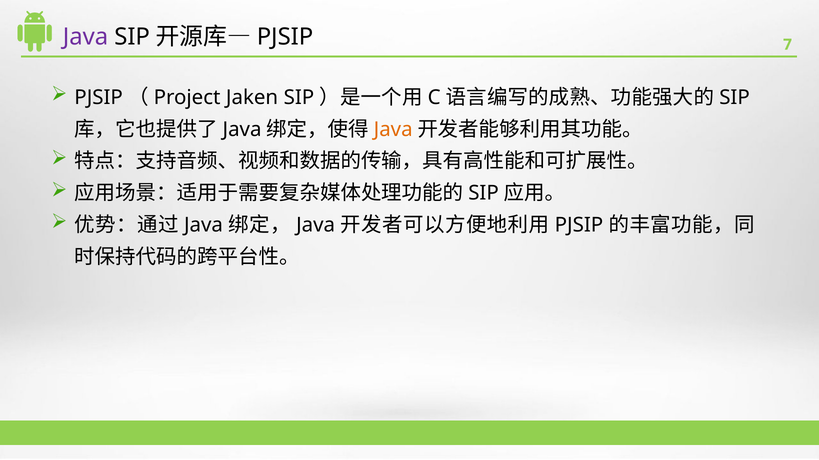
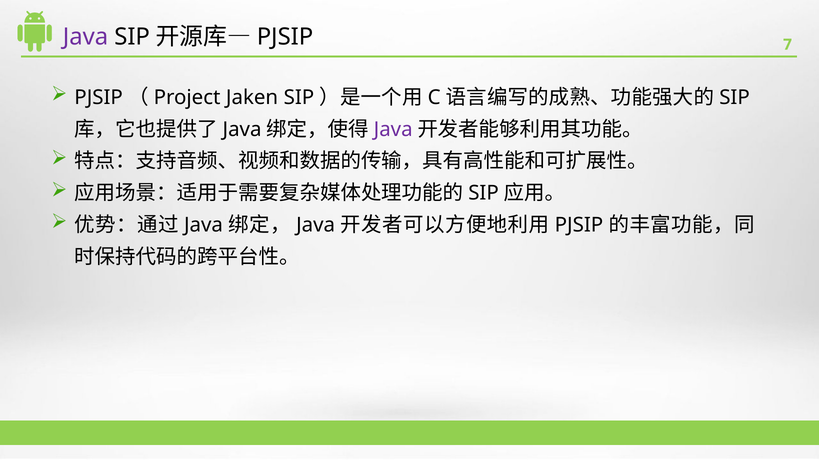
Java colour: orange -> purple (393, 130)
